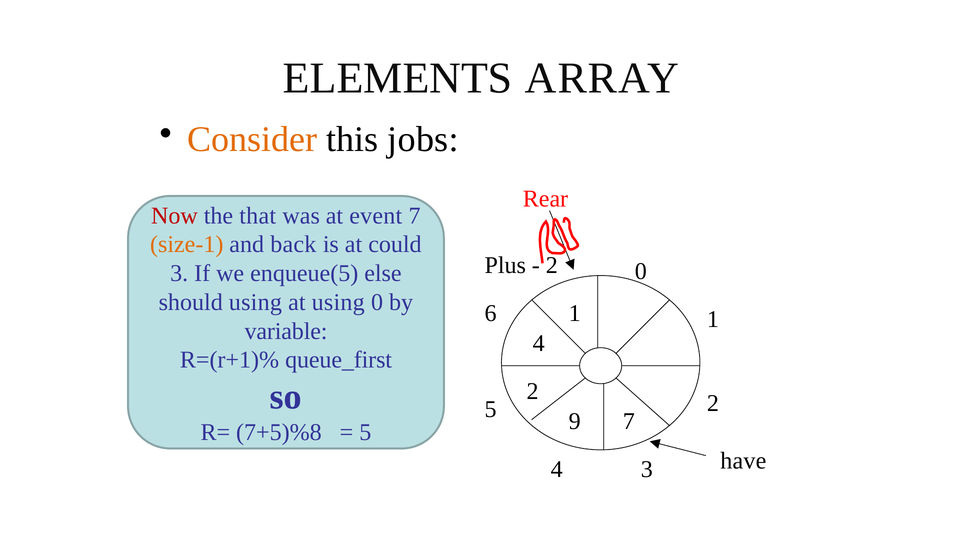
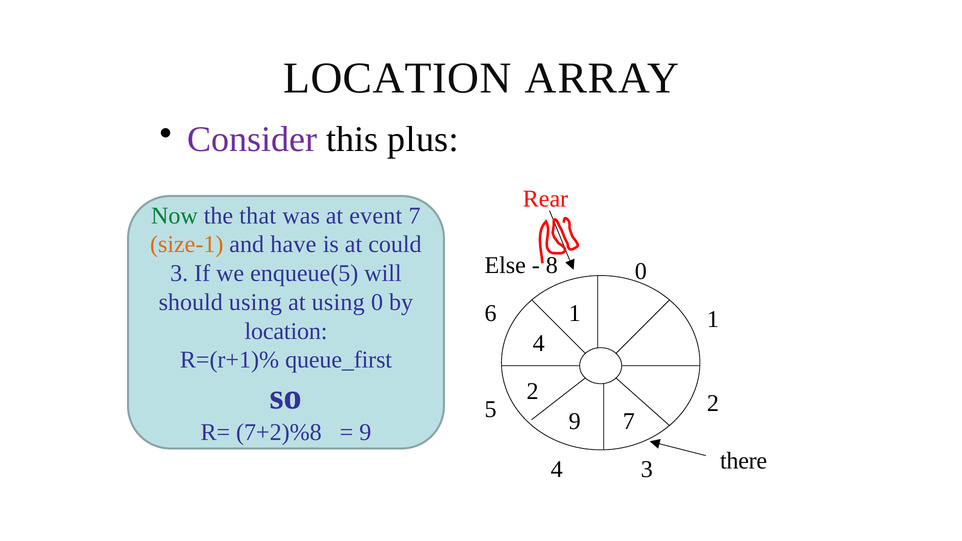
ELEMENTS: ELEMENTS -> LOCATION (397, 78)
Consider colour: orange -> purple (252, 139)
jobs: jobs -> plus (423, 139)
Now colour: red -> green (174, 216)
back: back -> have (293, 245)
Plus: Plus -> Else (505, 265)
2: 2 -> 8 (552, 265)
else: else -> will (383, 273)
variable: variable -> location (286, 331)
7+5)%8: 7+5)%8 -> 7+2)%8 (279, 432)
5: 5 -> 9 (365, 432)
have: have -> there (744, 461)
